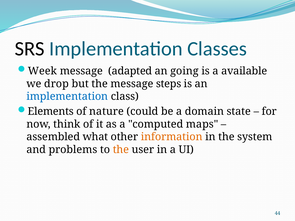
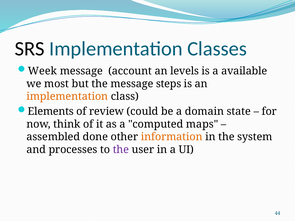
adapted: adapted -> account (130, 71)
going: going -> levels (185, 71)
drop: drop -> most (57, 84)
implementation colour: blue -> orange (67, 97)
nature: nature -> review (107, 111)
what: what -> done (95, 137)
problems: problems -> processes (73, 150)
the colour: orange -> purple (121, 150)
